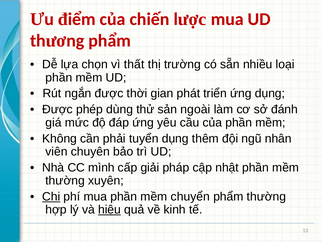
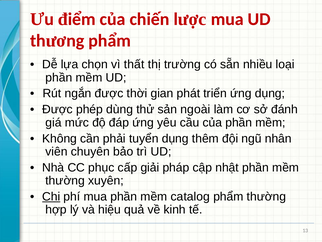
mình: mình -> phục (101, 167)
chuyển: chuyển -> catalog (190, 196)
hiệu underline: present -> none (109, 209)
